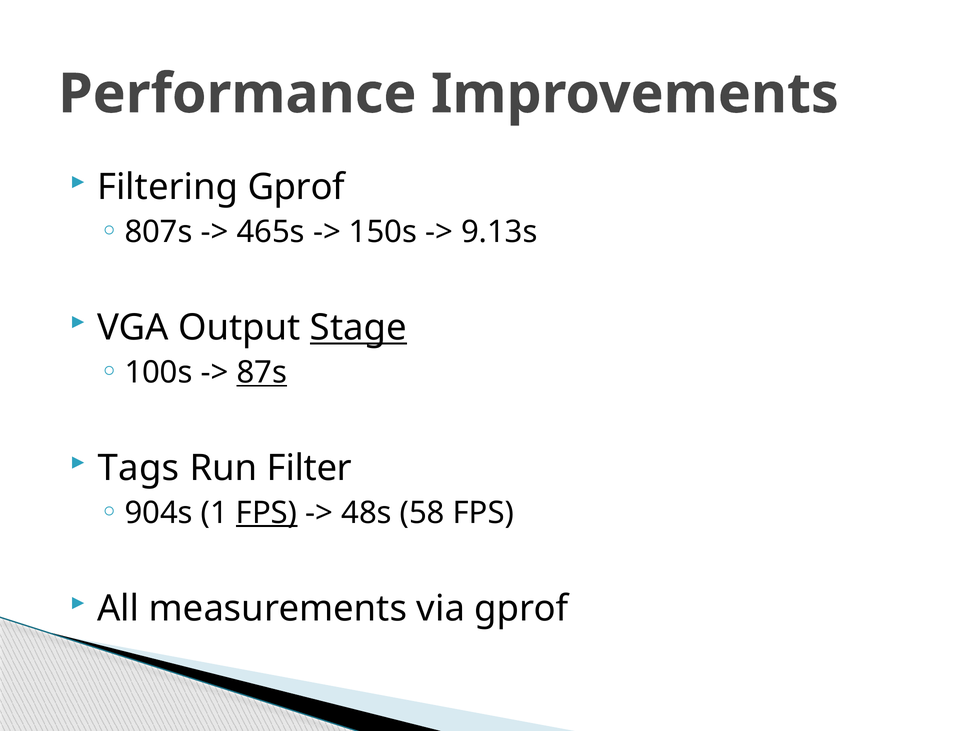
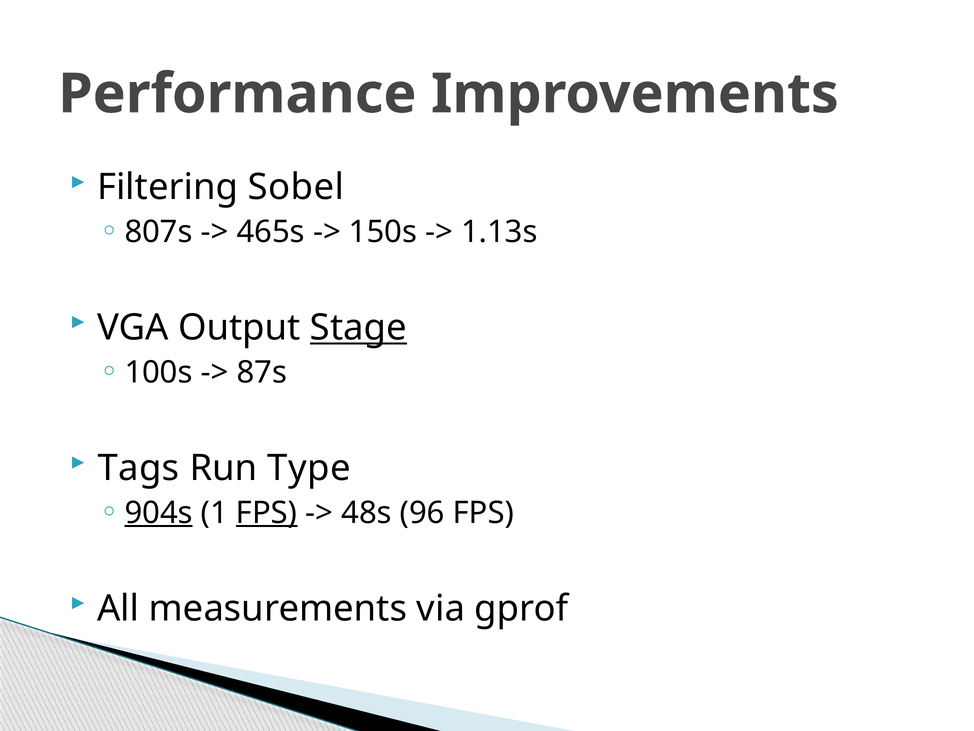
Filtering Gprof: Gprof -> Sobel (296, 187)
9.13s: 9.13s -> 1.13s (499, 232)
87s underline: present -> none (262, 372)
Filter: Filter -> Type (309, 468)
904s underline: none -> present (159, 512)
58: 58 -> 96 (422, 512)
